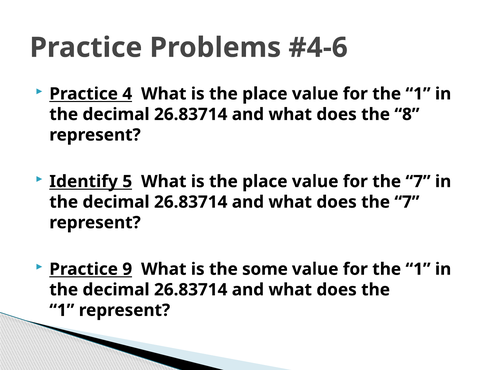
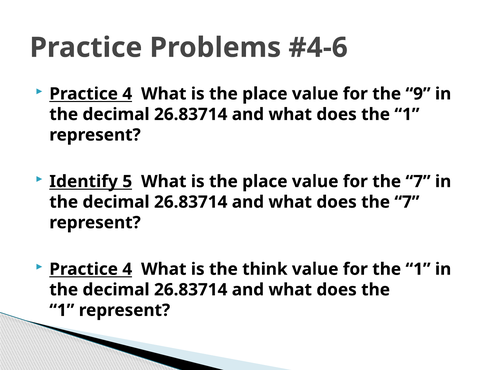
1: 1 -> 9 (418, 94)
8: 8 -> 1 (407, 115)
9: 9 -> 4 (127, 270)
some: some -> think (265, 270)
